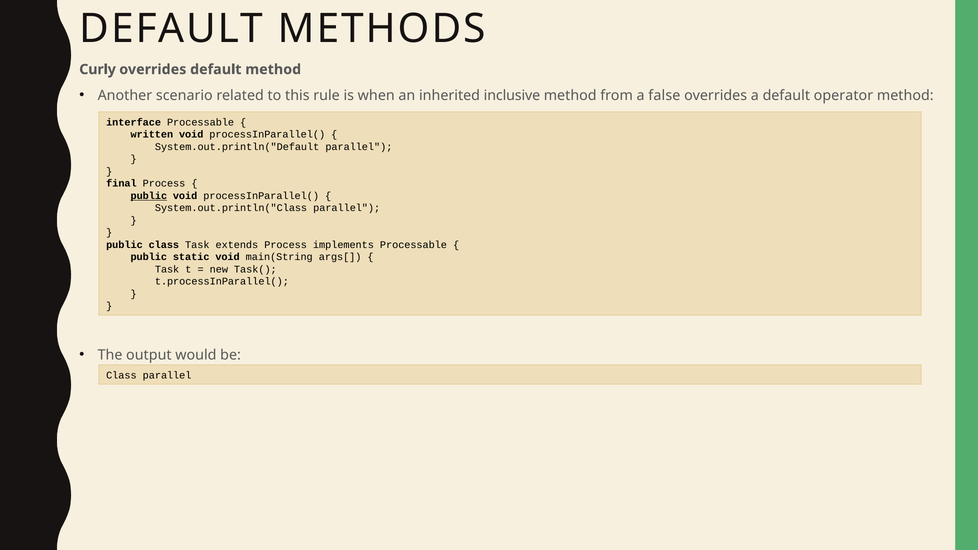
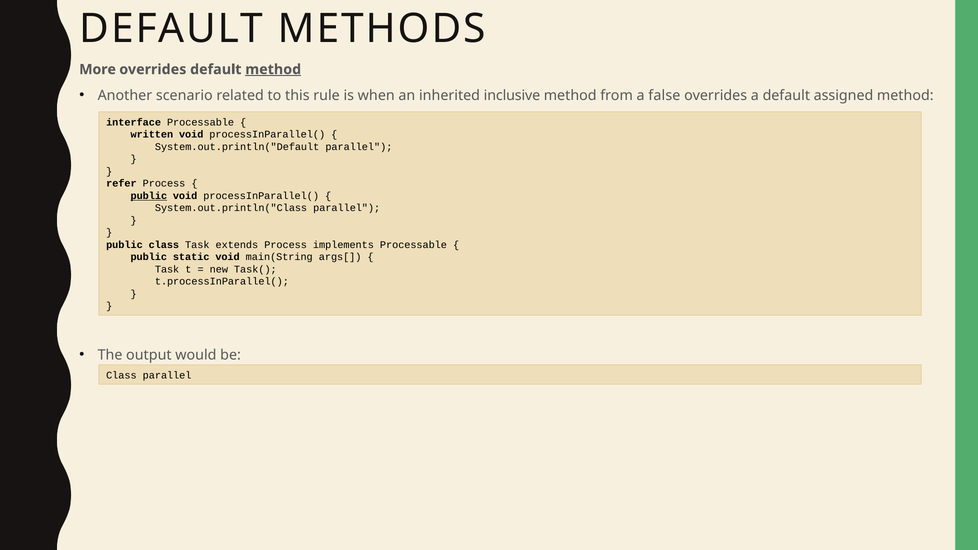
Curly: Curly -> More (98, 69)
method underline: none -> present (273, 69)
operator: operator -> assigned (844, 95)
final: final -> refer (121, 184)
